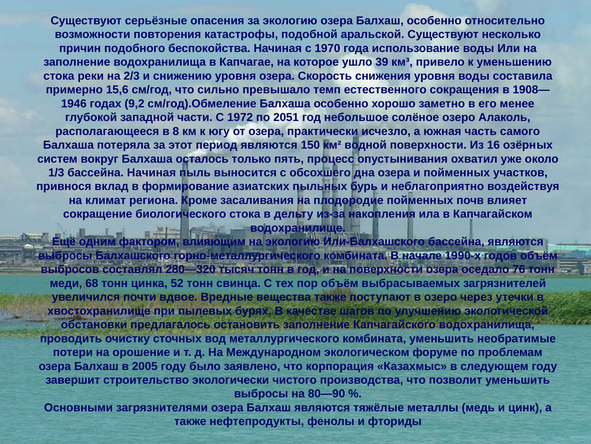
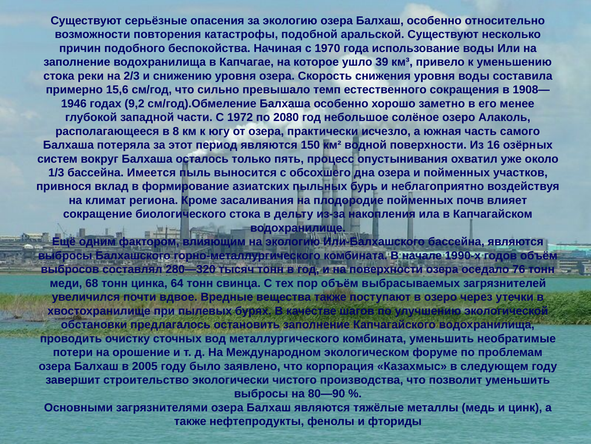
2051: 2051 -> 2080 (286, 117)
бассейна Начиная: Начиная -> Имеется (151, 172)
52: 52 -> 64 (177, 283)
